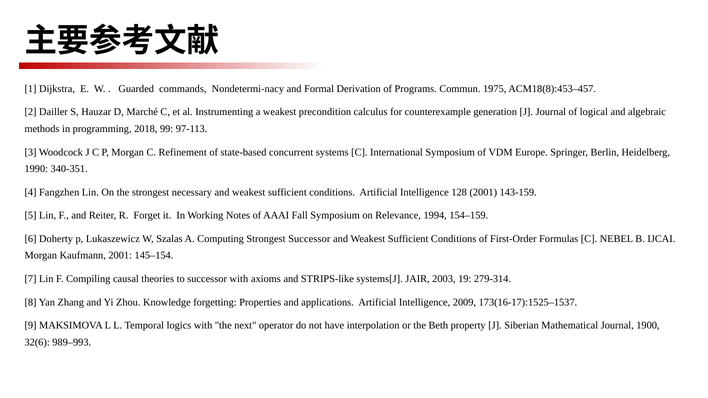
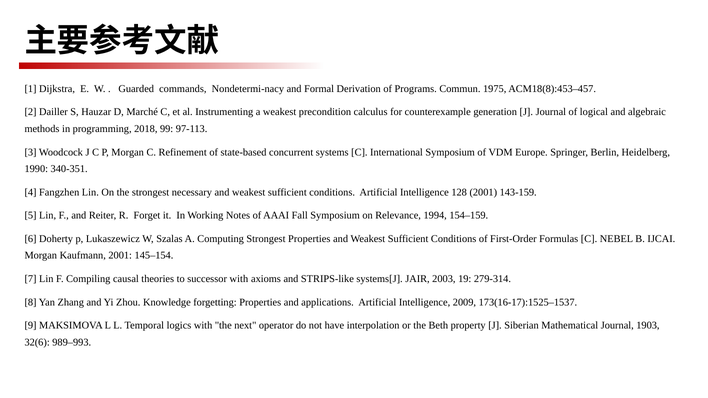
Strongest Successor: Successor -> Properties (309, 239)
1900: 1900 -> 1903 (648, 326)
